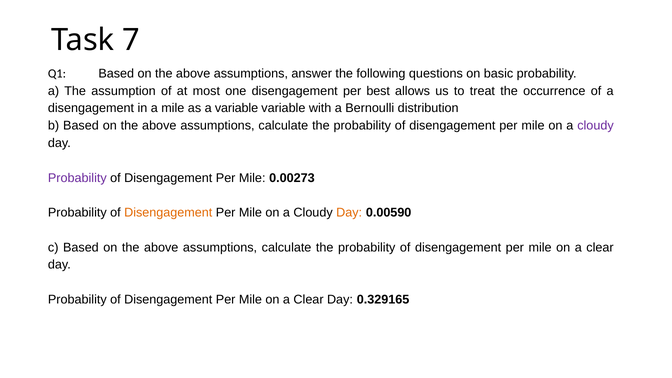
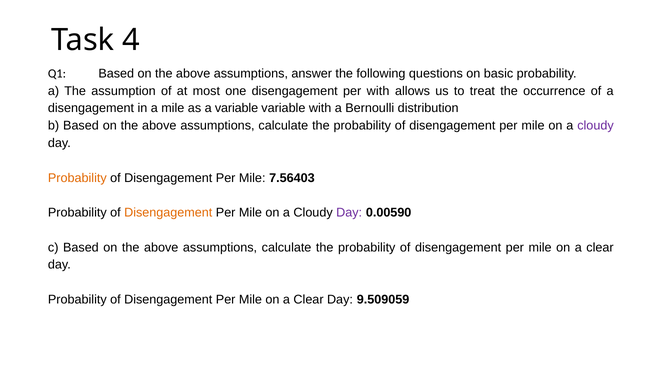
7: 7 -> 4 (131, 40)
per best: best -> with (378, 91)
Probability colour: purple -> orange (77, 178)
0.00273: 0.00273 -> 7.56403 (292, 178)
Day colour: orange -> purple (349, 213)
0.329165: 0.329165 -> 9.509059 (383, 300)
